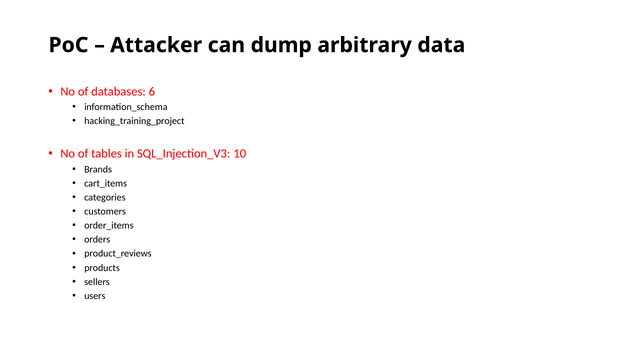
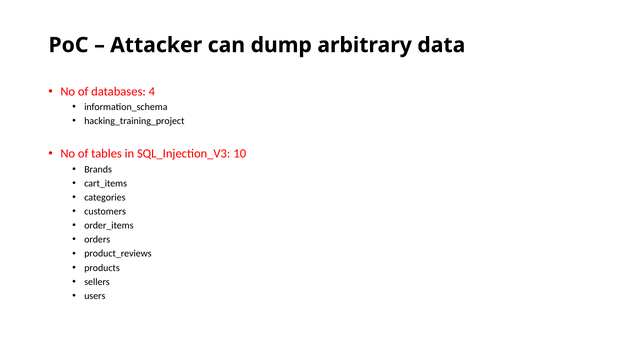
6: 6 -> 4 (152, 91)
